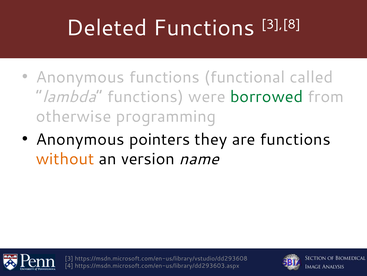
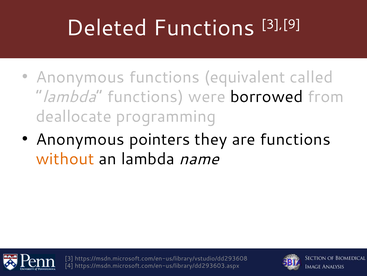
3],[8: 3],[8 -> 3],[9 (281, 24)
functional: functional -> equivalent (245, 77)
borrowed colour: green -> black (267, 97)
otherwise: otherwise -> deallocate (74, 116)
an version: version -> lambda (148, 159)
